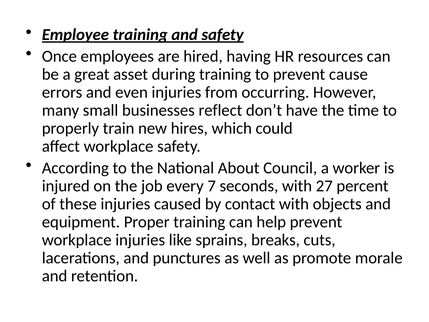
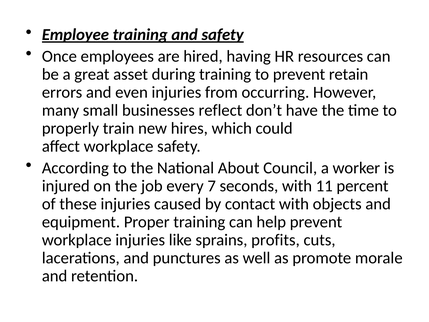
cause: cause -> retain (349, 74)
27: 27 -> 11 (324, 186)
breaks: breaks -> profits (275, 240)
